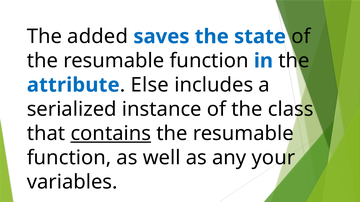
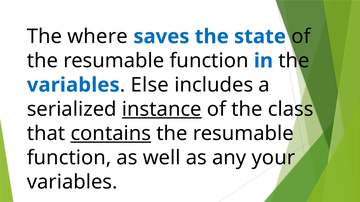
added: added -> where (98, 37)
attribute: attribute -> variables (73, 85)
instance underline: none -> present (162, 110)
